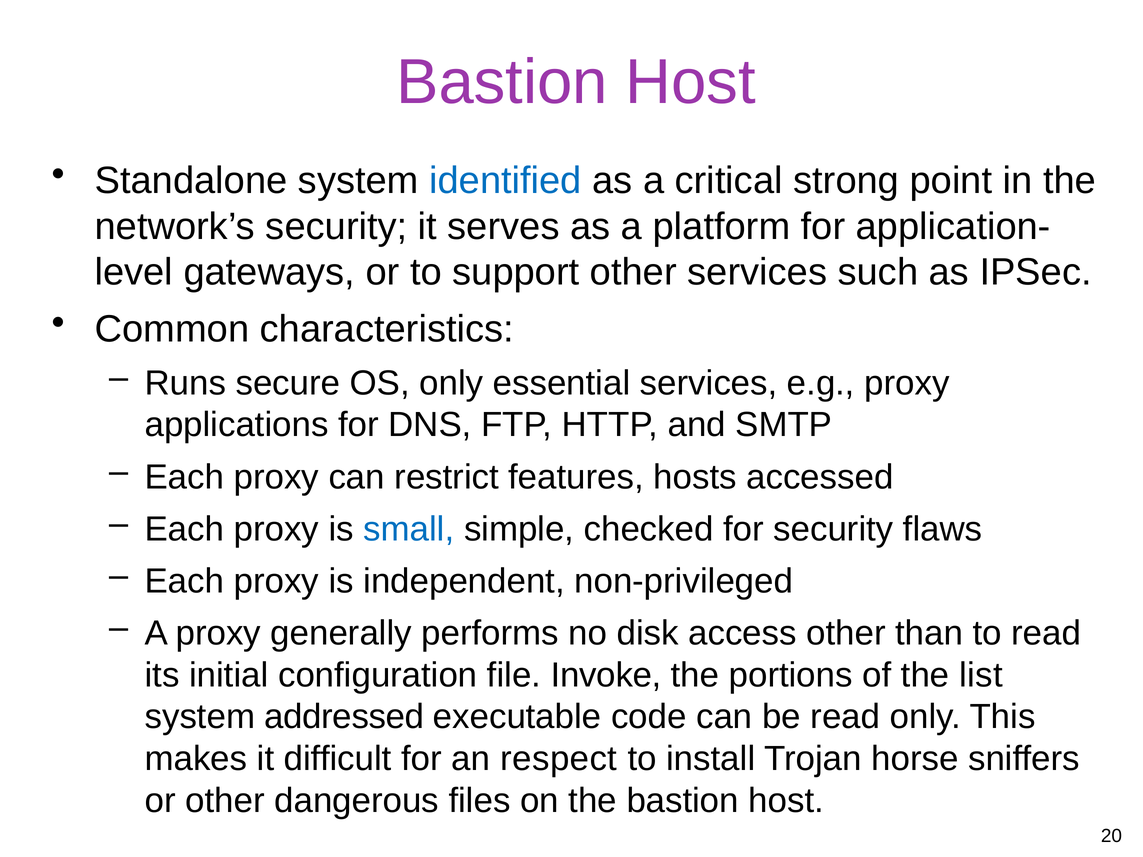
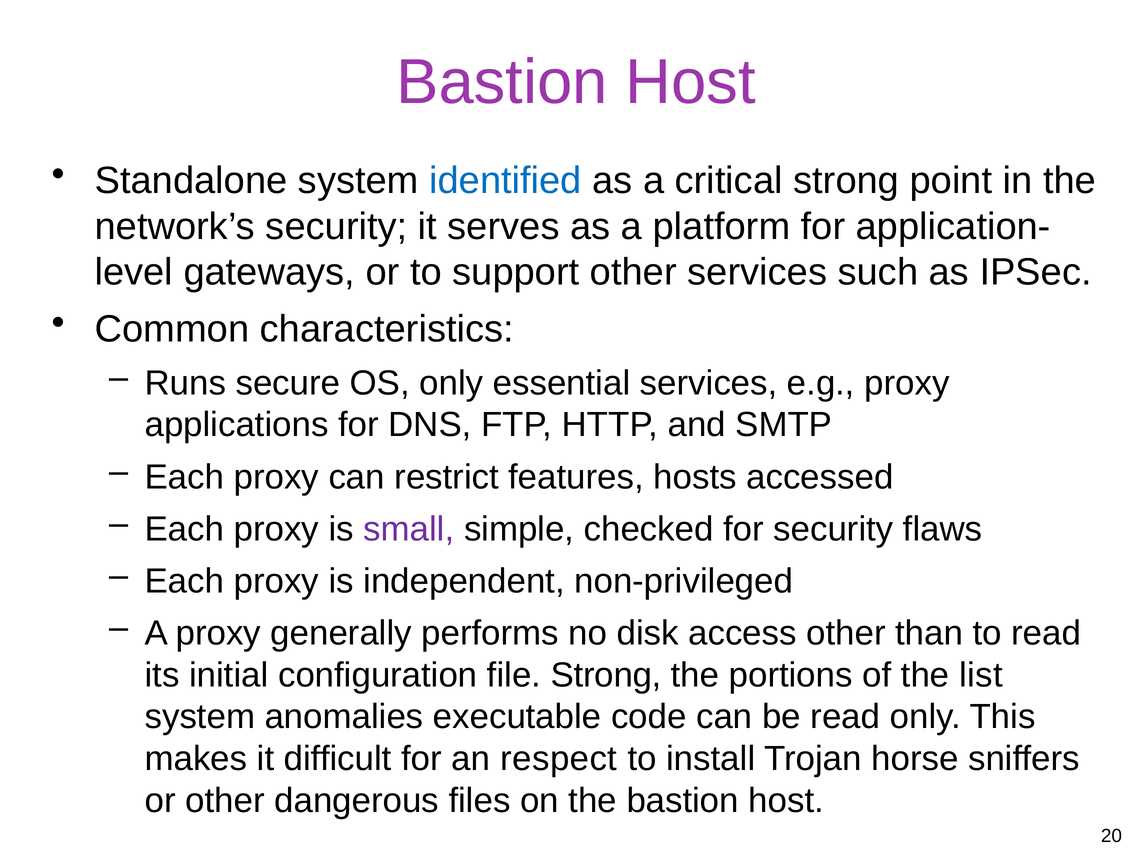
small colour: blue -> purple (409, 529)
file Invoke: Invoke -> Strong (606, 675)
addressed: addressed -> anomalies (344, 717)
